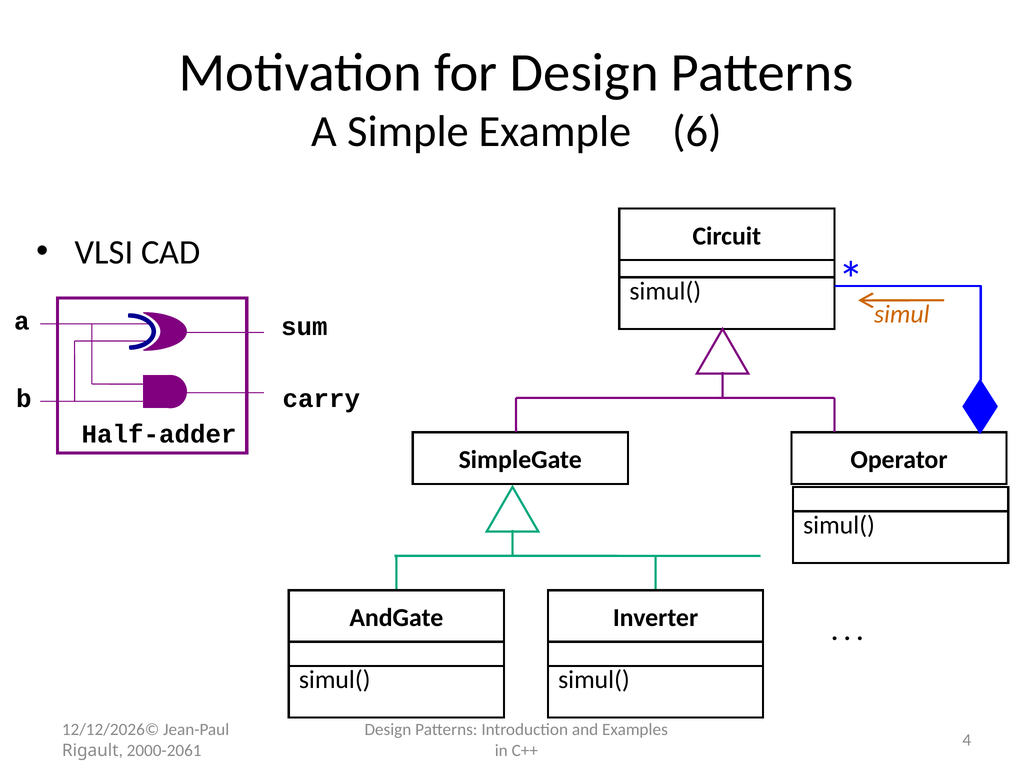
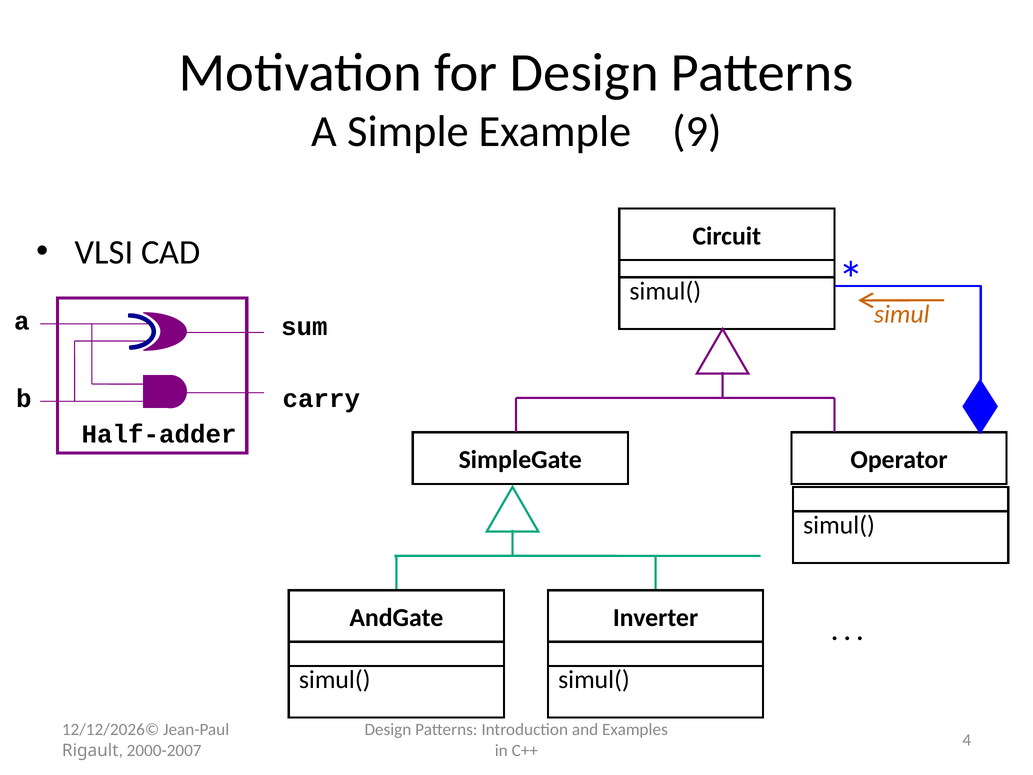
6: 6 -> 9 (697, 131)
2000-2061: 2000-2061 -> 2000-2007 (164, 750)
